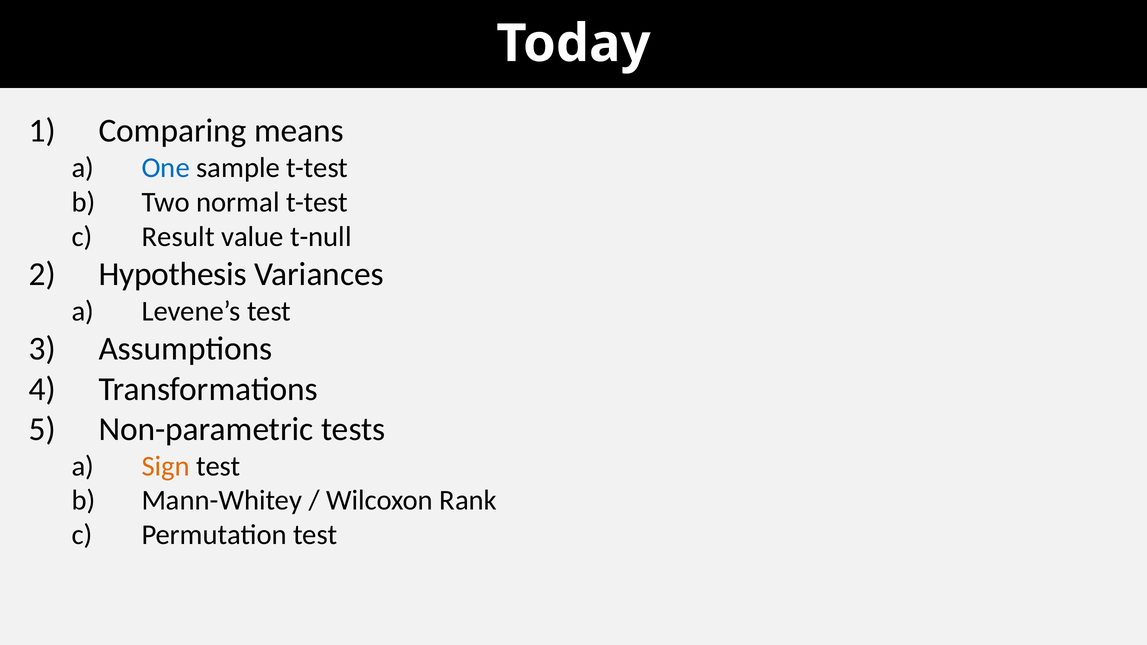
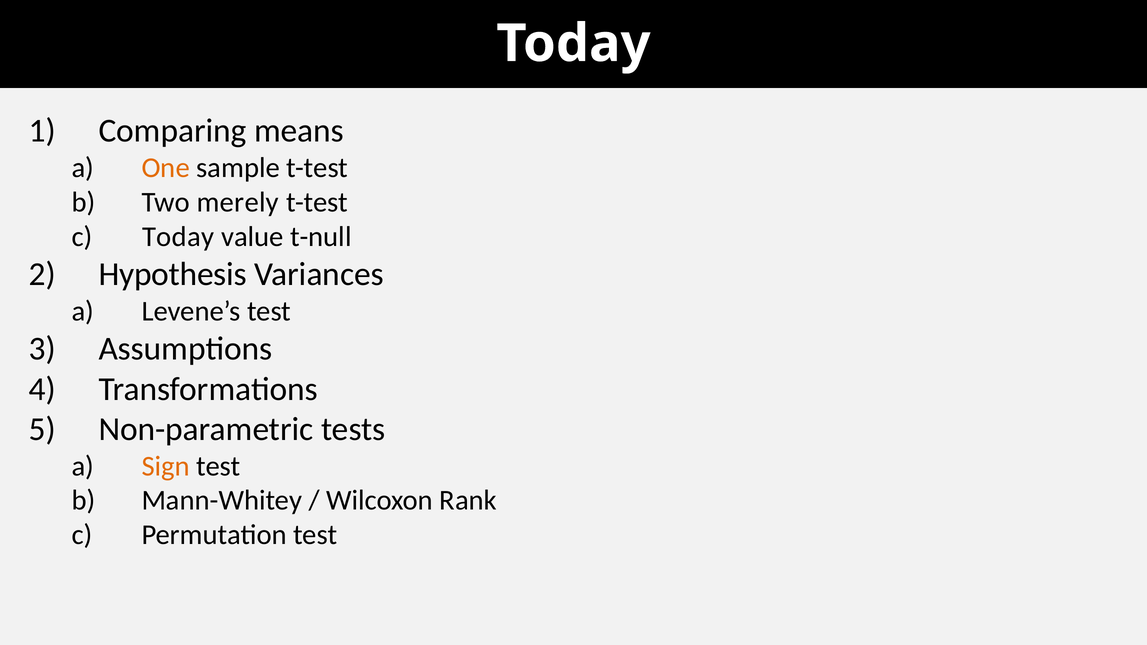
One colour: blue -> orange (166, 168)
normal: normal -> merely (238, 202)
Result: Result -> Today (178, 237)
